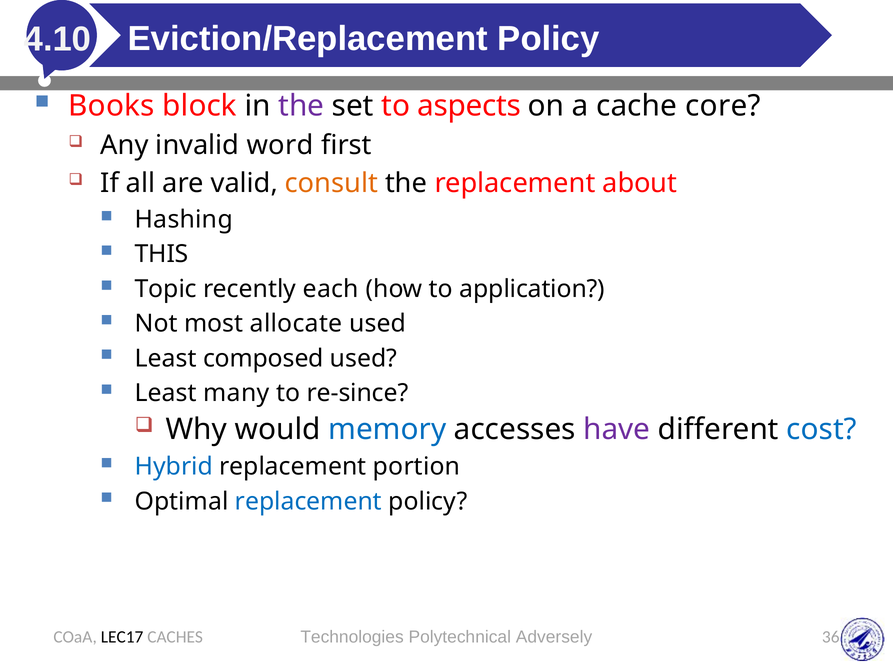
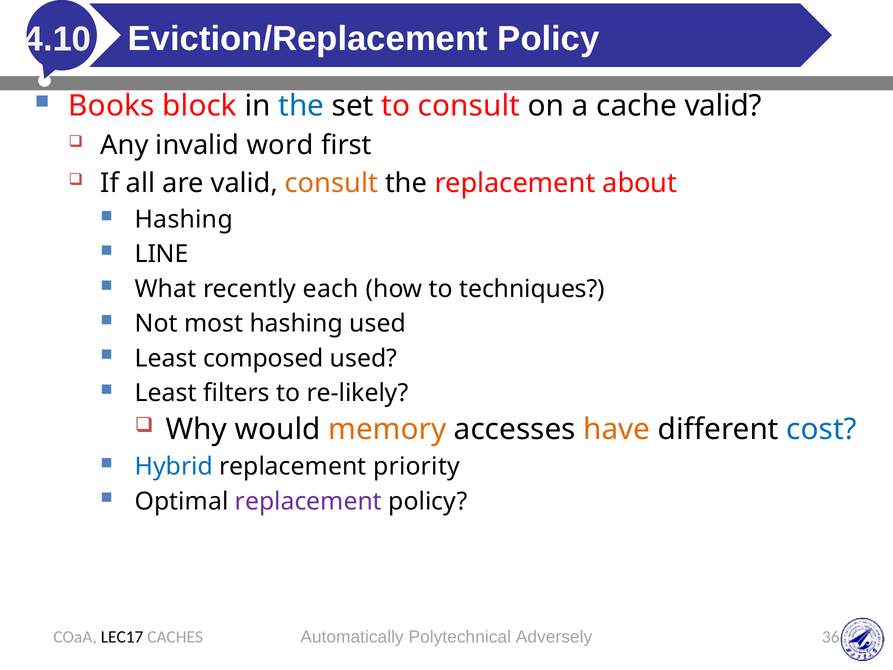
the colour: purple -> blue (301, 106)
to aspects: aspects -> consult (469, 106)
cache core: core -> valid (723, 106)
THIS: THIS -> LINE (162, 254)
Topic: Topic -> What (166, 289)
application: application -> techniques (532, 289)
most allocate: allocate -> hashing (296, 324)
many: many -> filters (236, 393)
re-since: re-since -> re-likely (358, 393)
memory colour: blue -> orange (387, 429)
have colour: purple -> orange (617, 429)
portion: portion -> priority (417, 467)
replacement colour: blue -> purple (308, 501)
Technologies: Technologies -> Automatically (352, 637)
